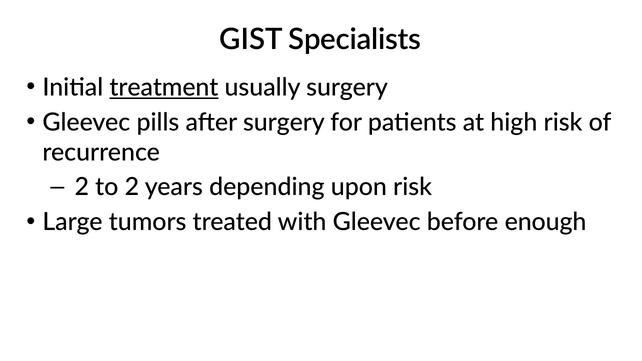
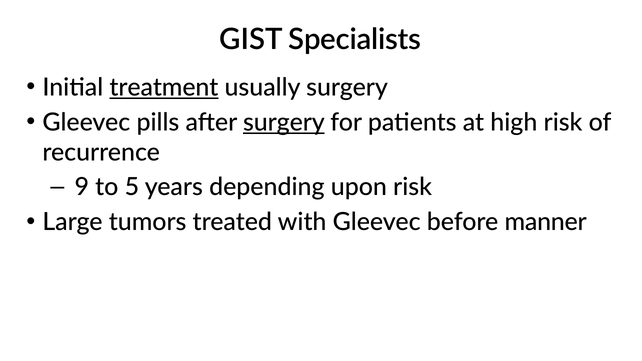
surgery underline: none -> present (284, 122)
2: 2 -> 9 (82, 187)
to 2: 2 -> 5 (132, 187)
enough: enough -> manner (546, 222)
